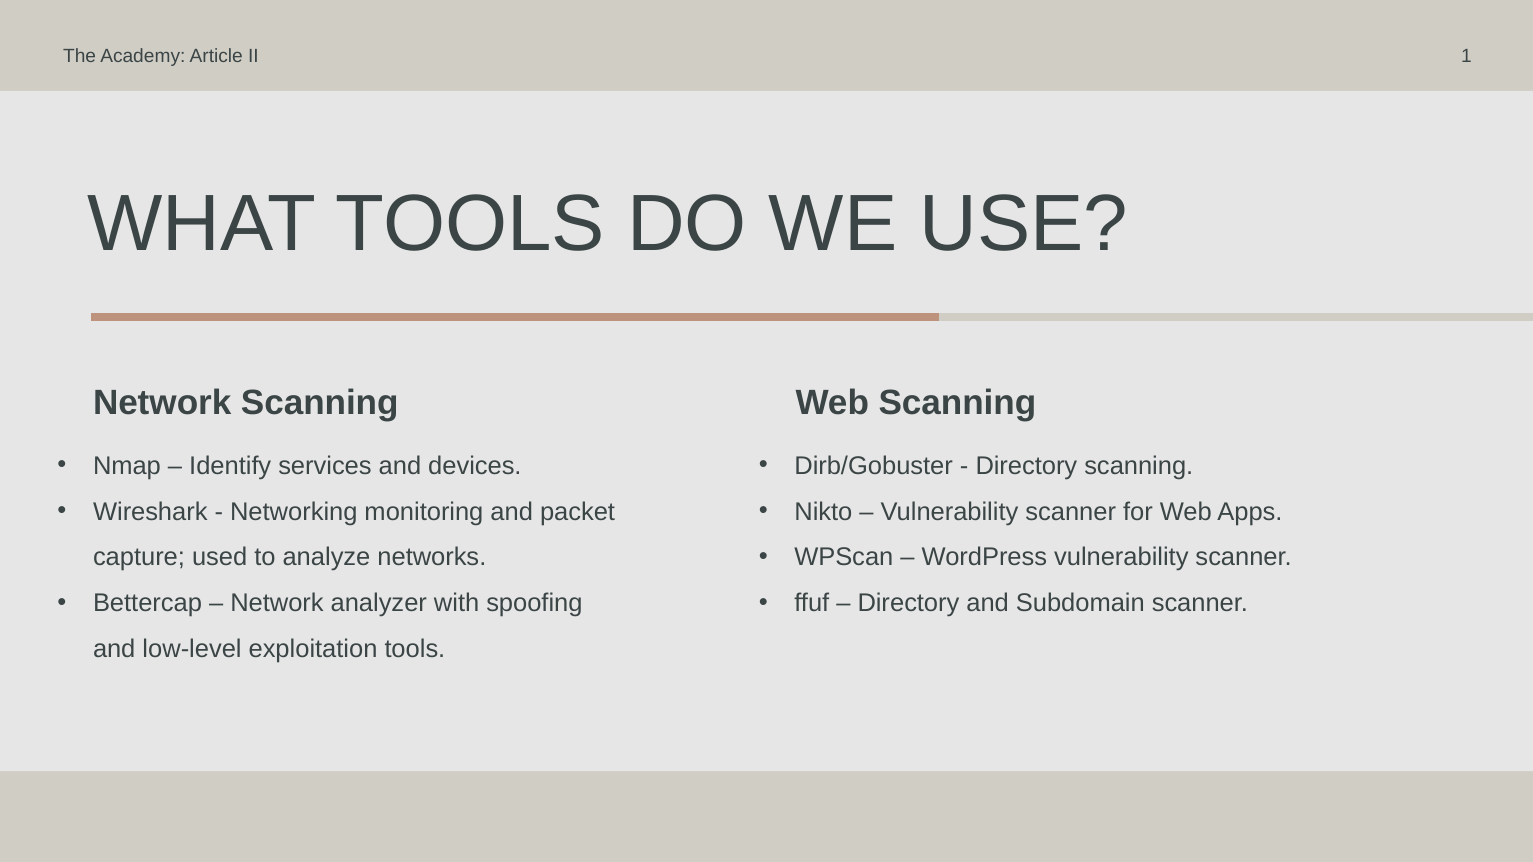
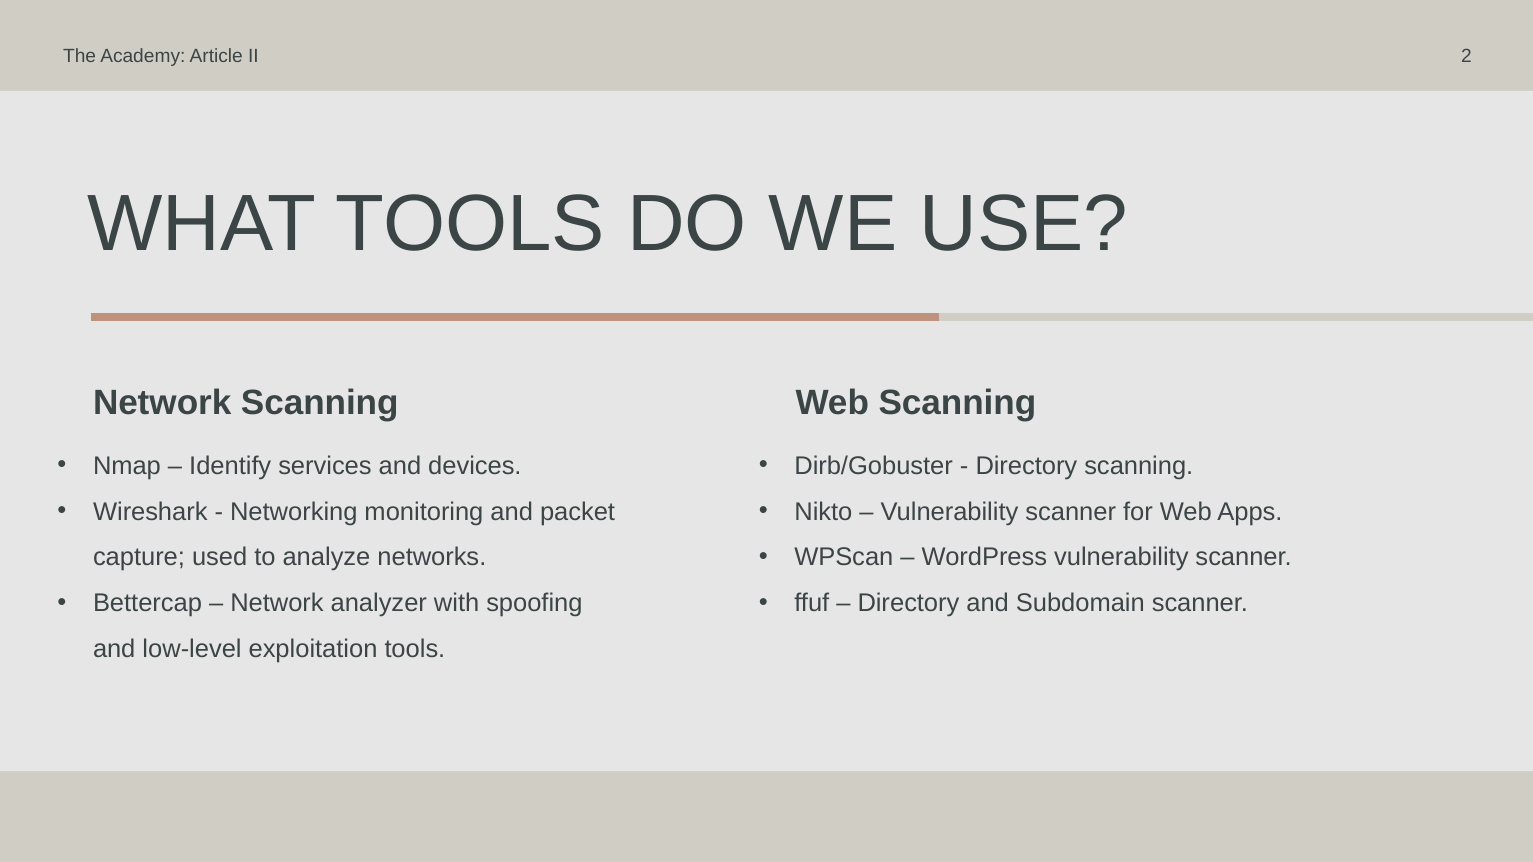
1: 1 -> 2 (1466, 56)
